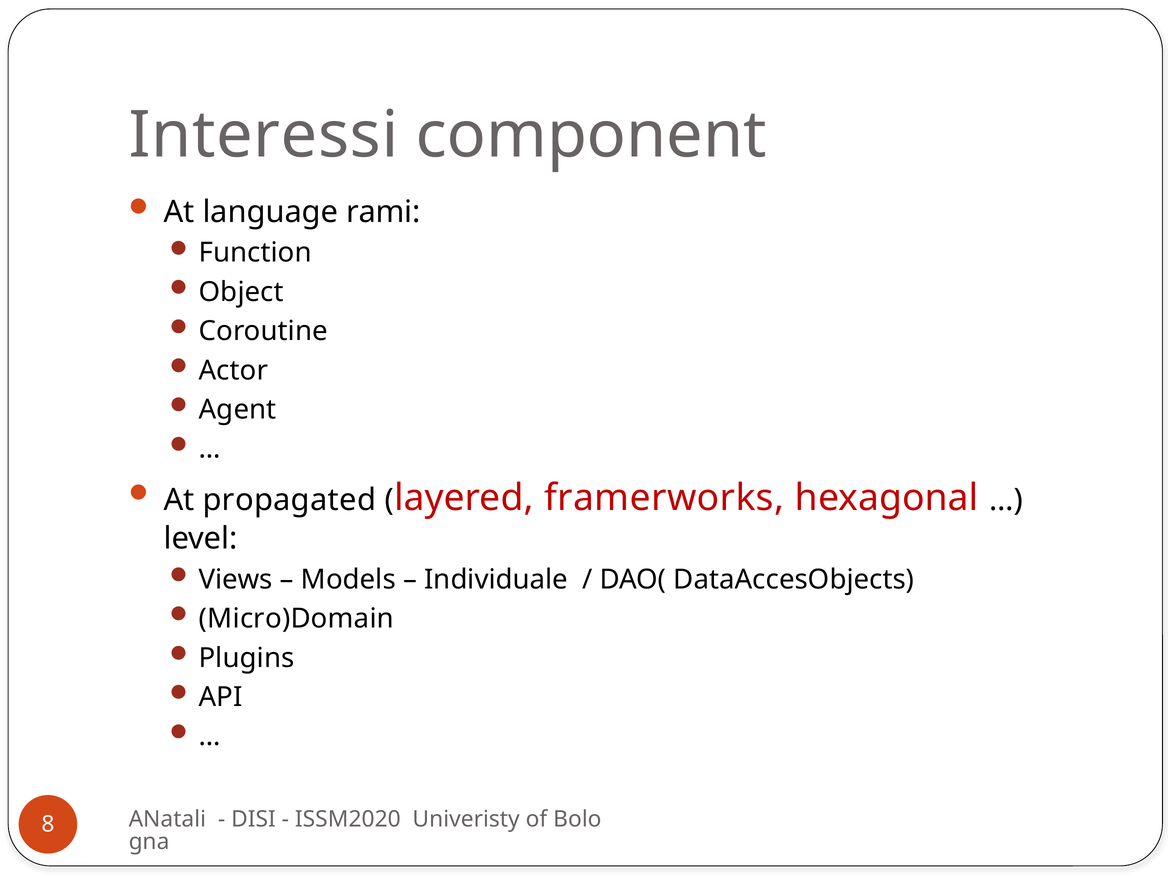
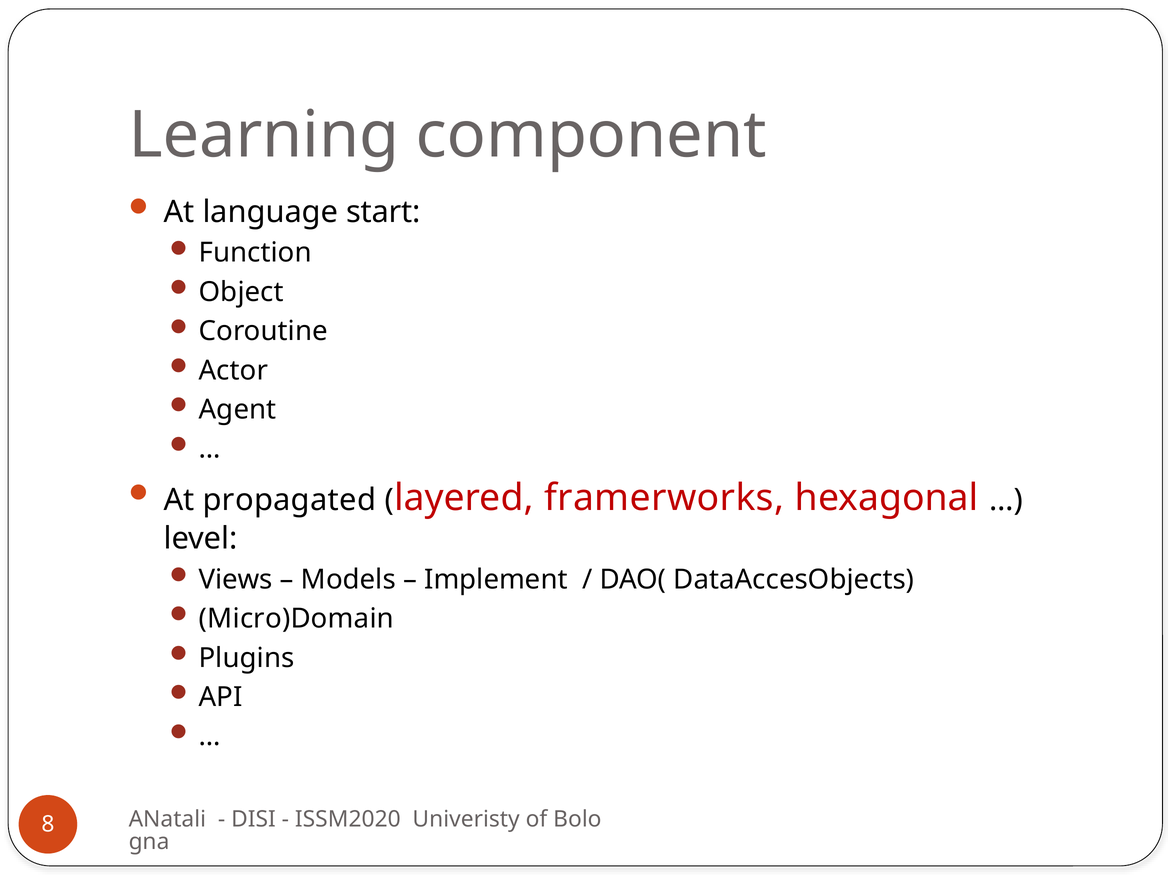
Interessi: Interessi -> Learning (264, 135)
rami: rami -> start (383, 212)
Individuale: Individuale -> Implement (496, 580)
